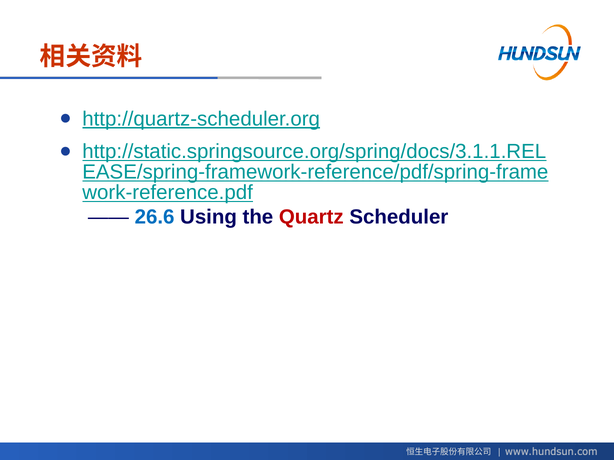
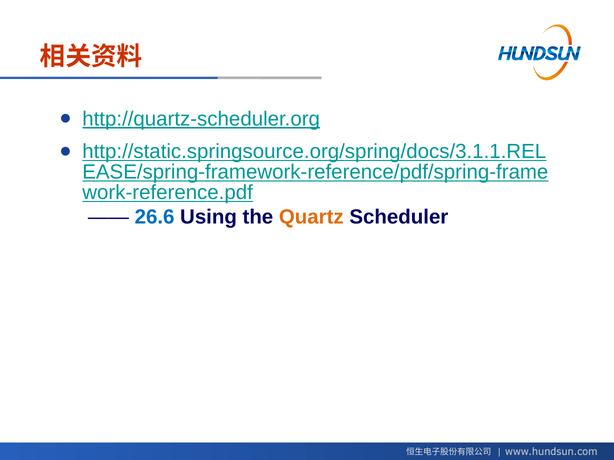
Quartz colour: red -> orange (311, 217)
